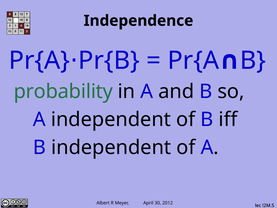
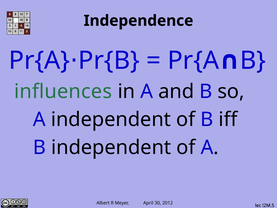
probability: probability -> influences (63, 91)
